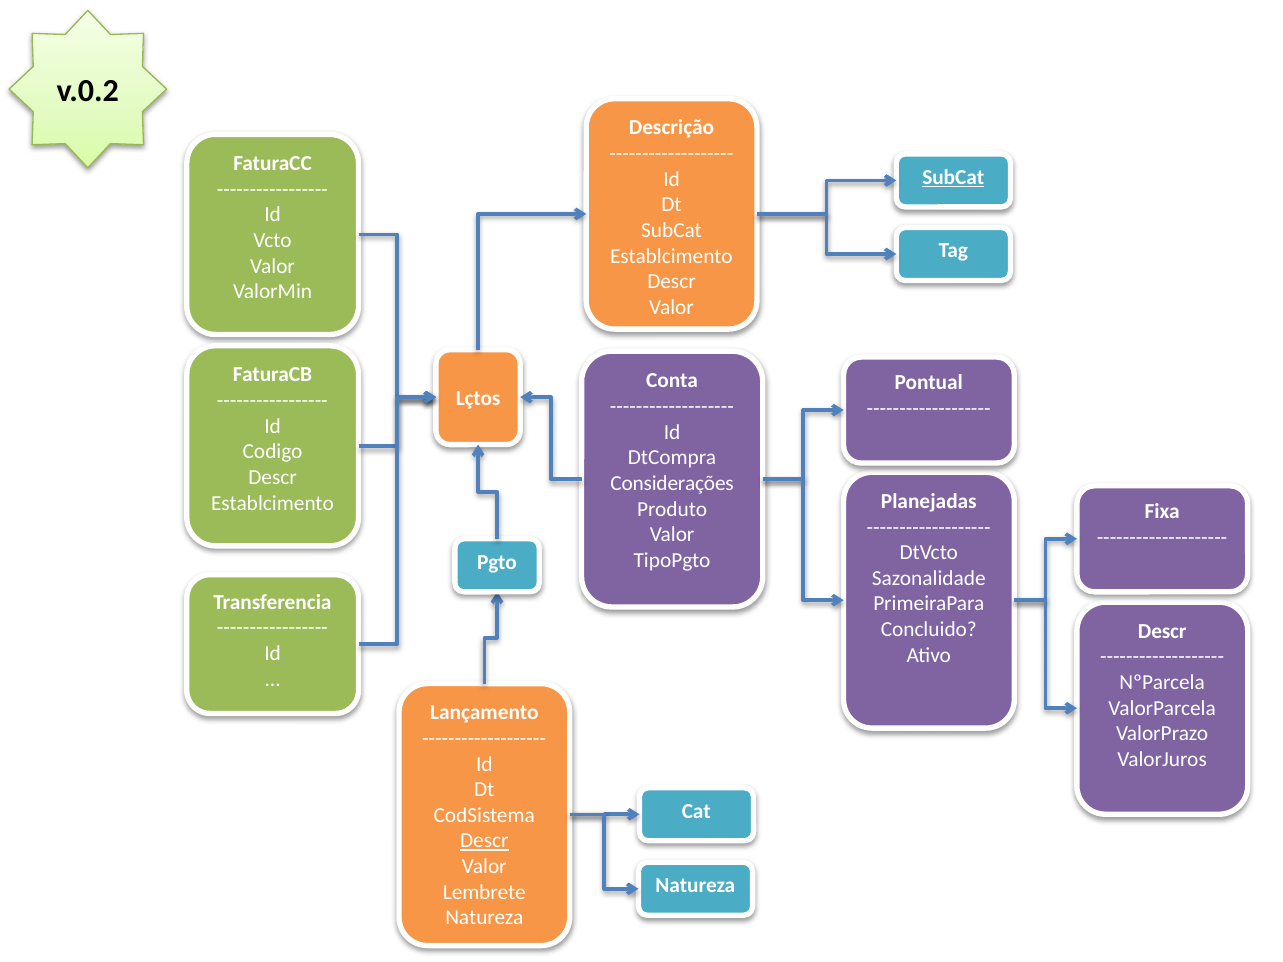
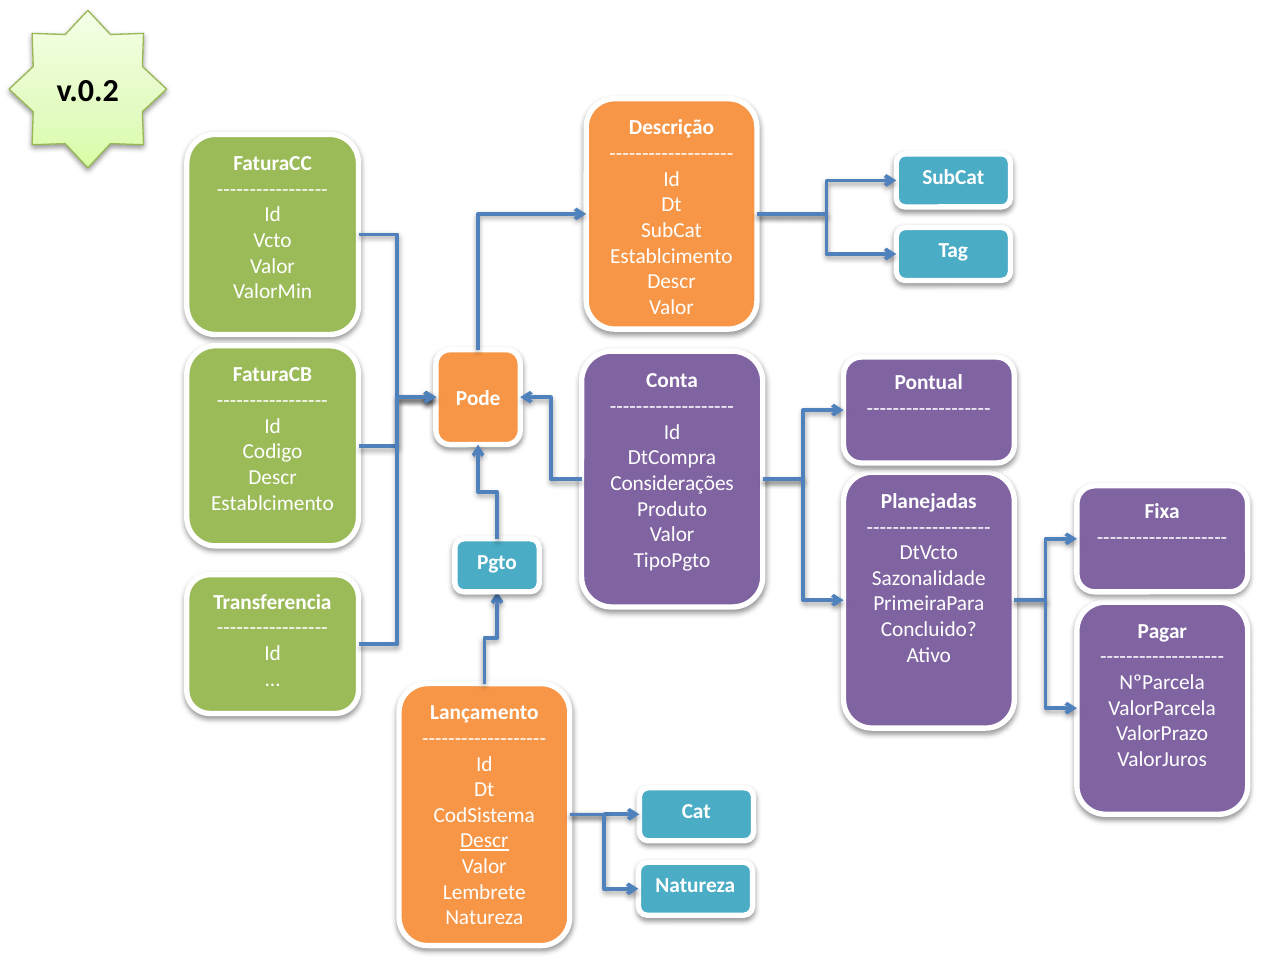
SubCat underline: present -> none (953, 177)
Lçtos: Lçtos -> Pode (478, 399)
Descr: Descr -> Pagar (1162, 631)
